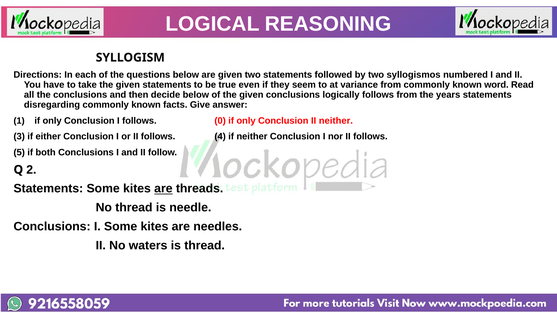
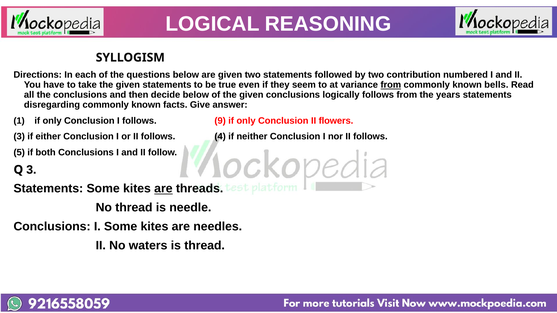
syllogismos: syllogismos -> contribution (414, 75)
from underline: none -> present (391, 85)
word: word -> bells (496, 85)
0: 0 -> 9 (220, 121)
II neither: neither -> flowers (336, 121)
Q 2: 2 -> 3 (31, 170)
